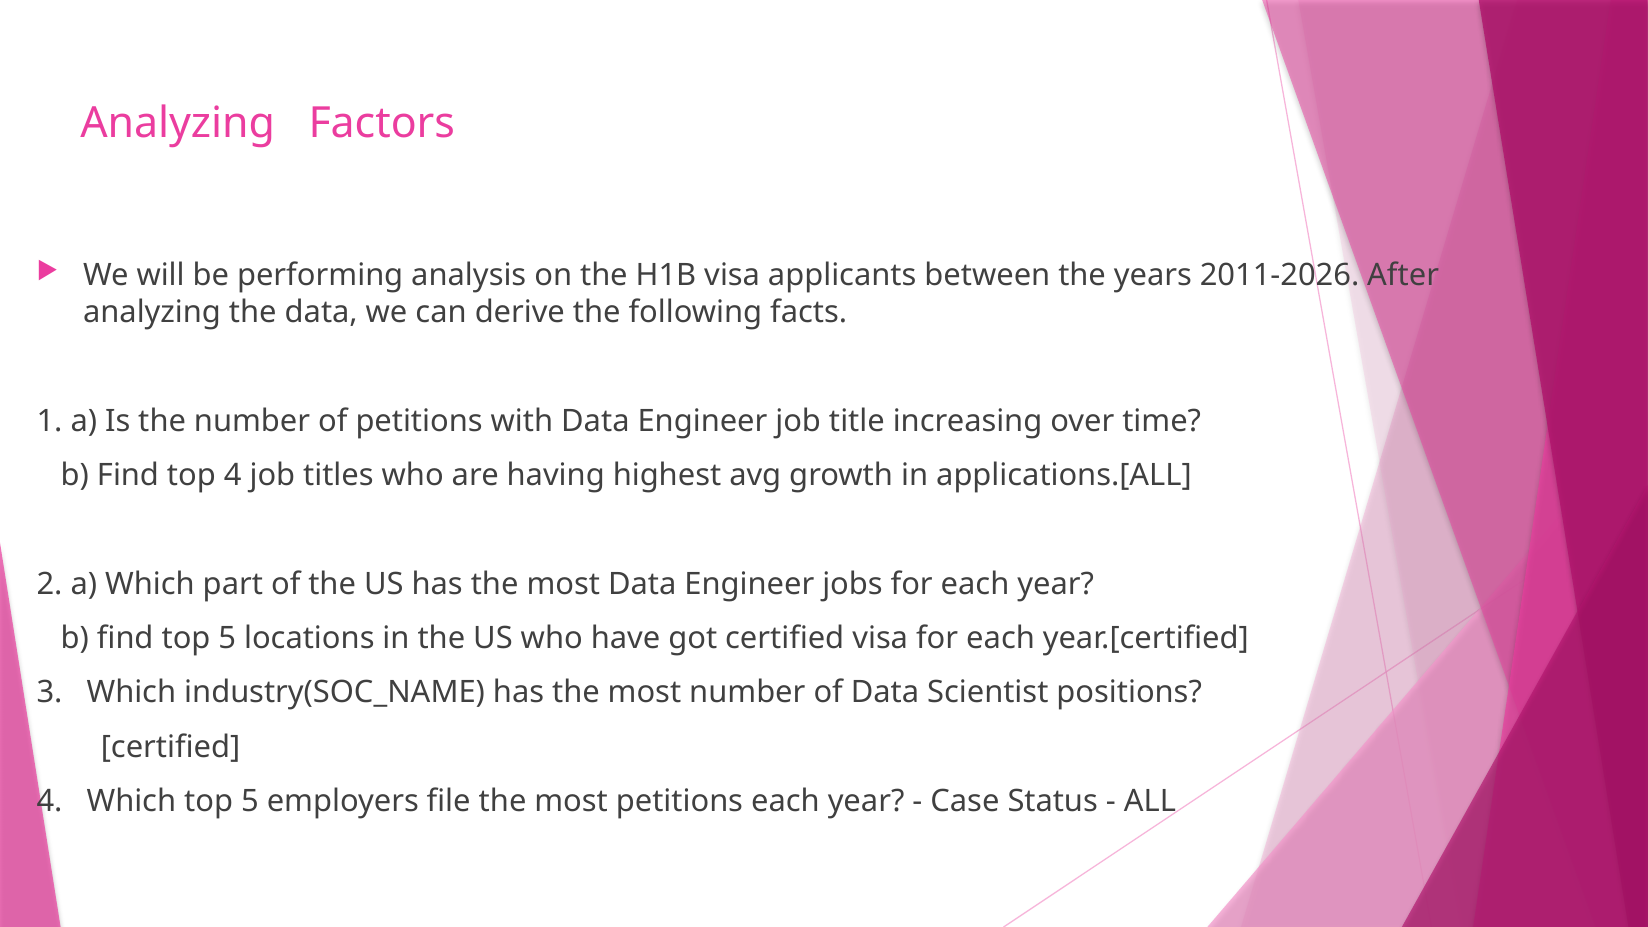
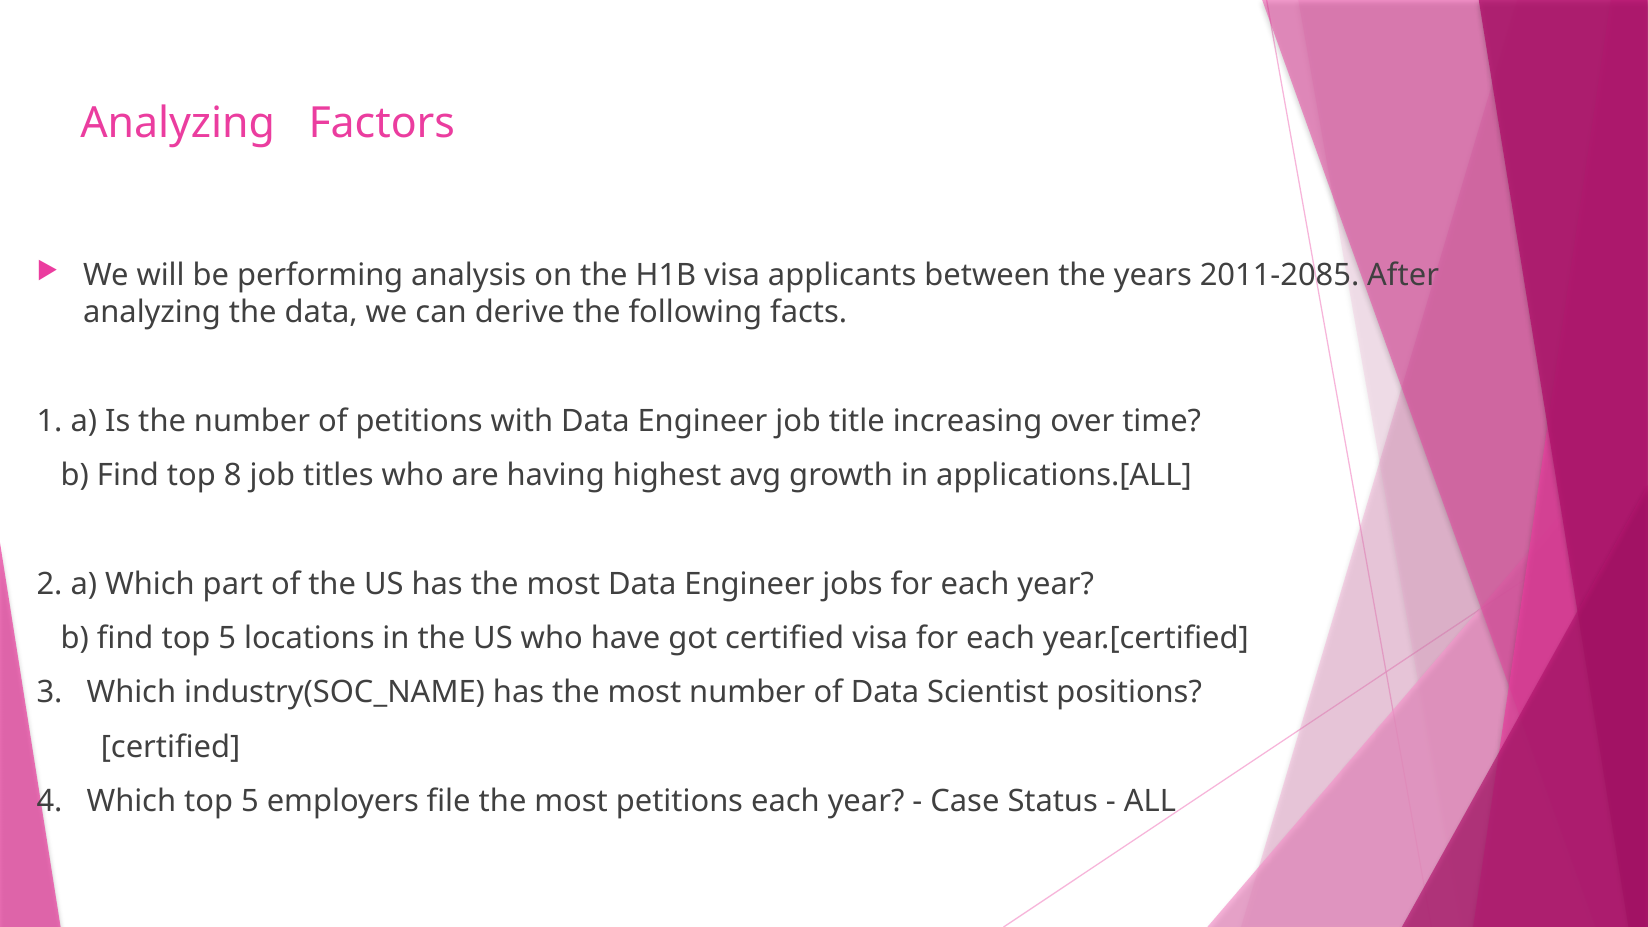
2011-2026: 2011-2026 -> 2011-2085 (1280, 276)
top 4: 4 -> 8 (233, 476)
